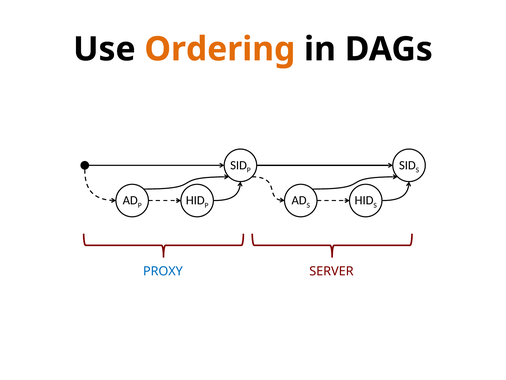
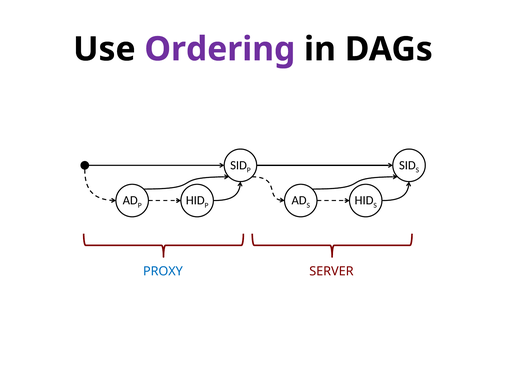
Ordering colour: orange -> purple (220, 49)
